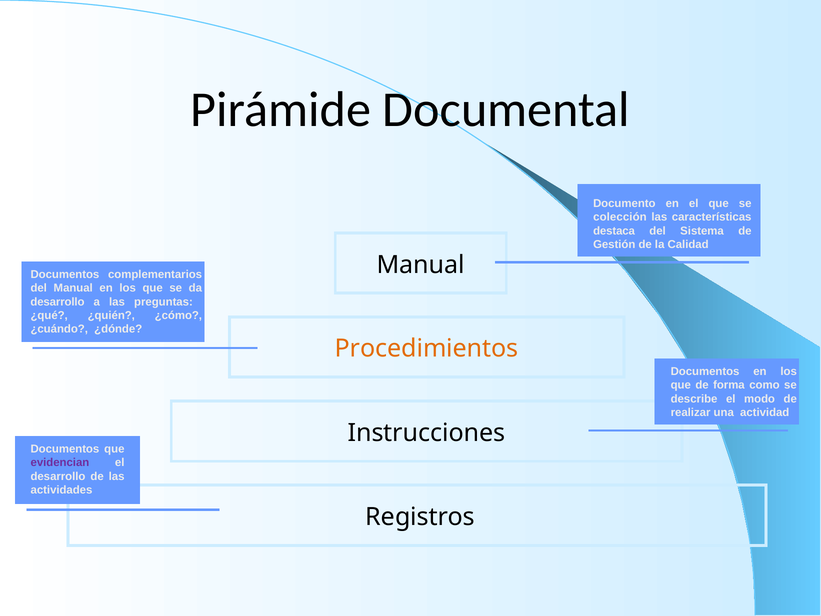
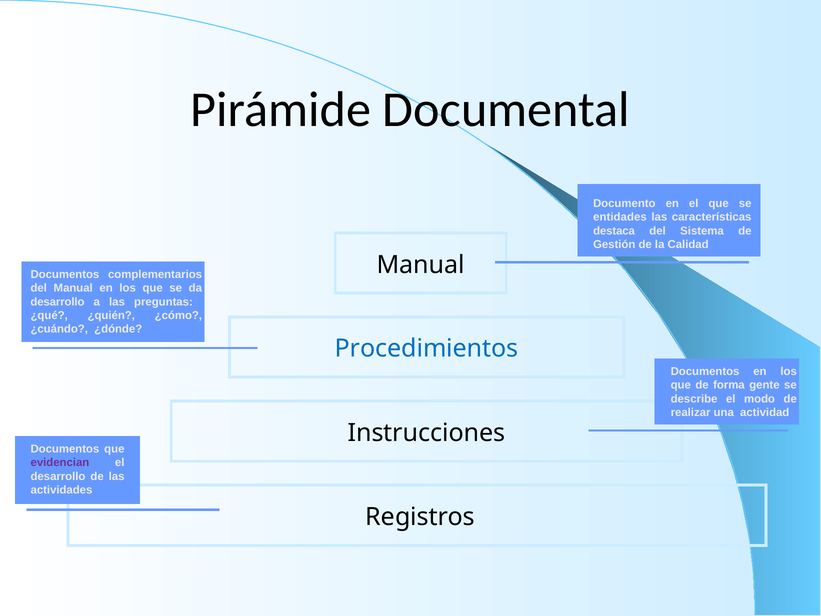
colección: colección -> entidades (620, 217)
Procedimientos colour: orange -> blue (427, 349)
como: como -> gente (764, 385)
